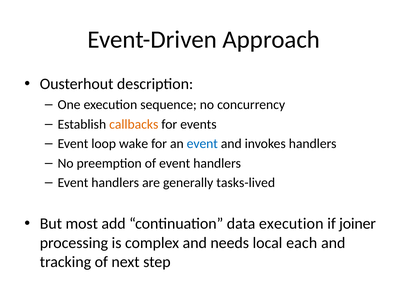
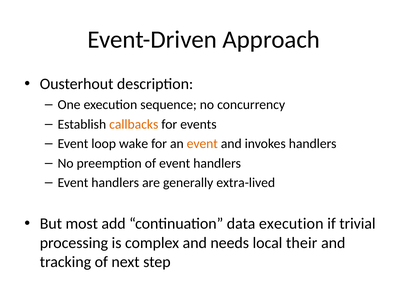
event colour: blue -> orange (202, 144)
tasks-lived: tasks-lived -> extra-lived (246, 183)
joiner: joiner -> trivial (357, 224)
each: each -> their (302, 243)
